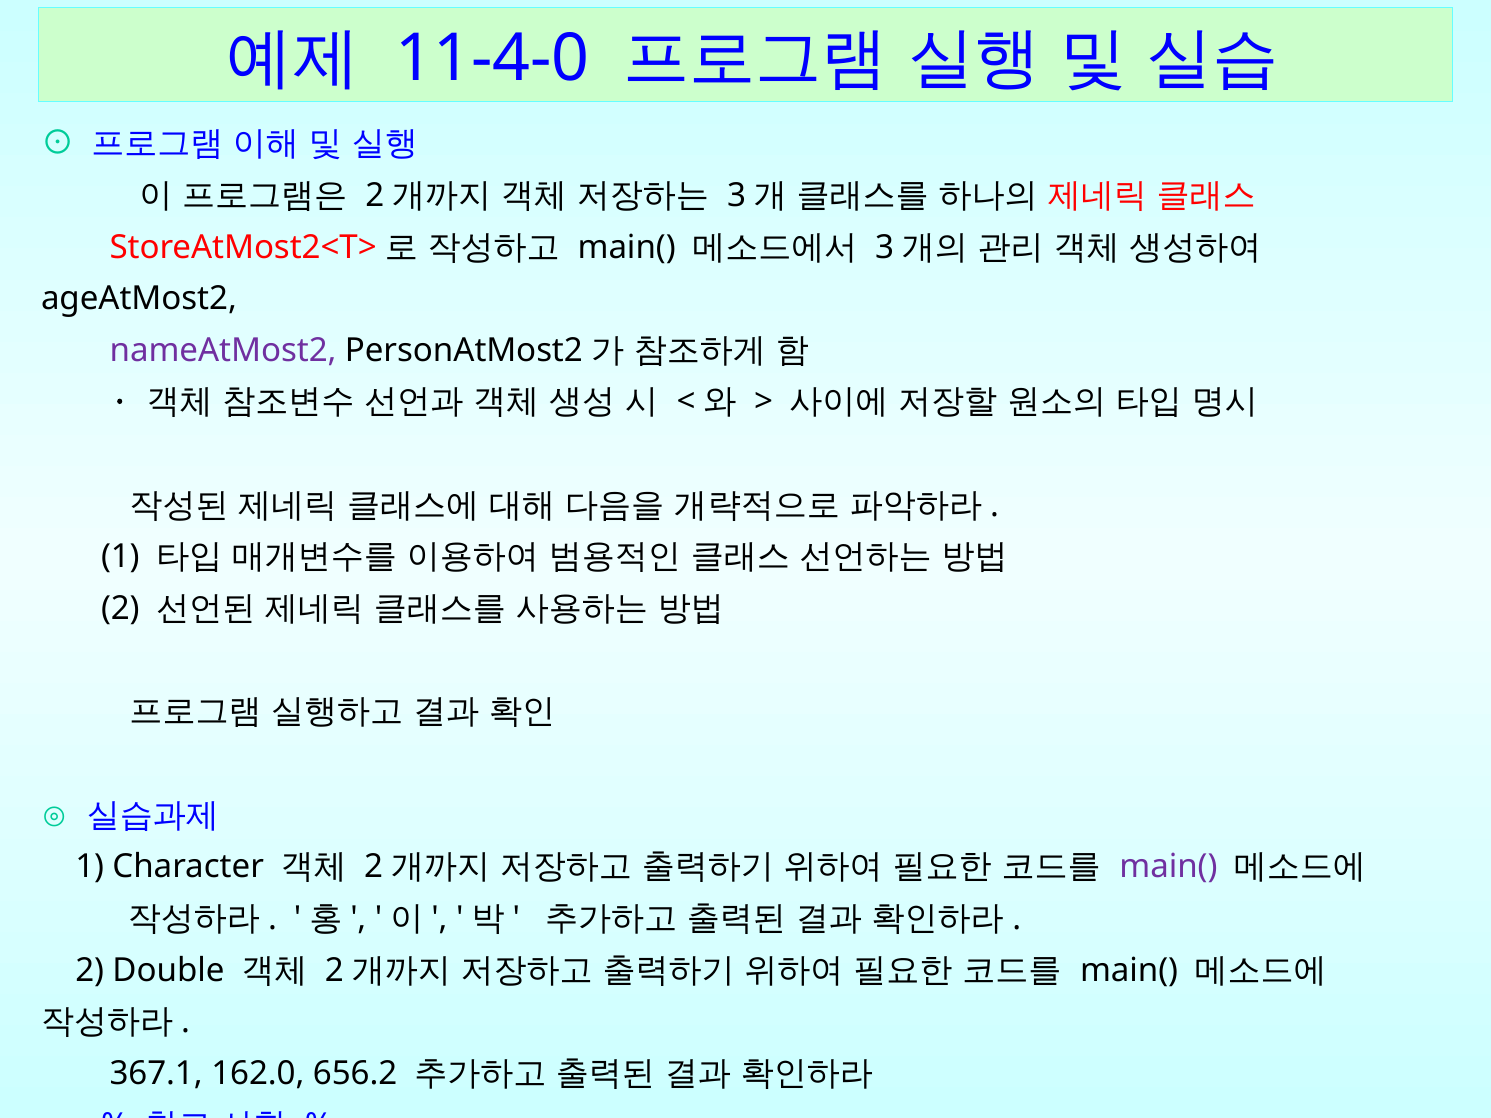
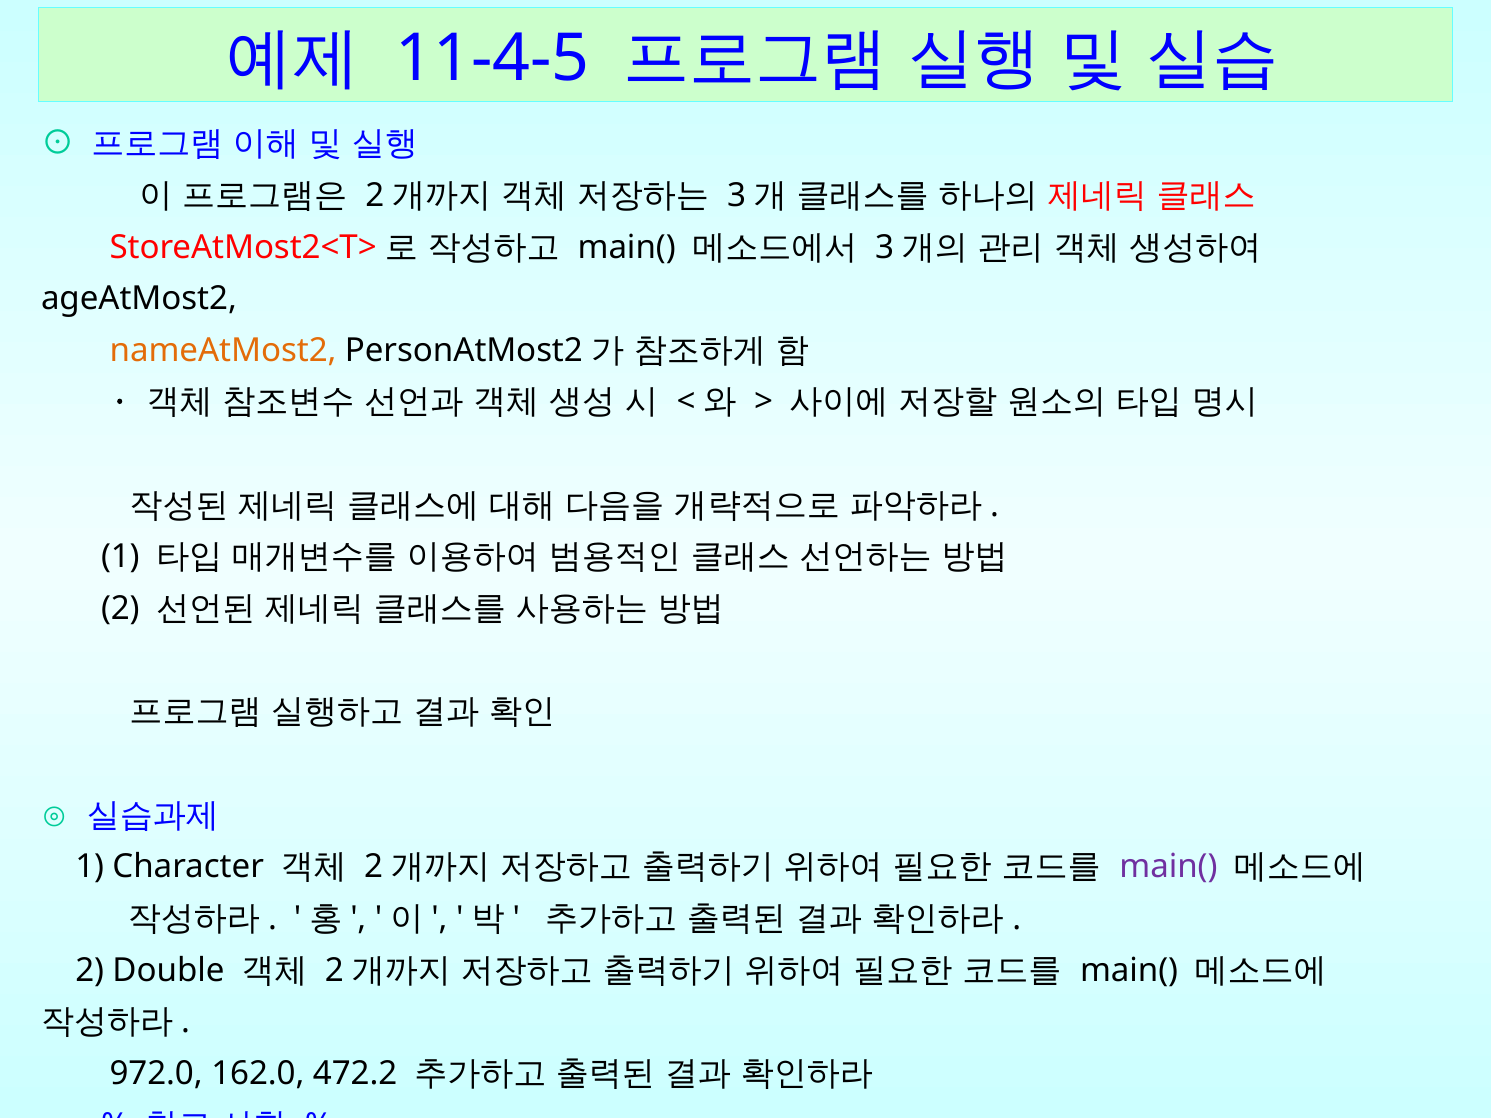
11-4-0: 11-4-0 -> 11-4-5 (493, 59)
nameAtMost2 colour: purple -> orange (223, 350)
367.1: 367.1 -> 972.0 (156, 1074)
656.2: 656.2 -> 472.2 (355, 1074)
